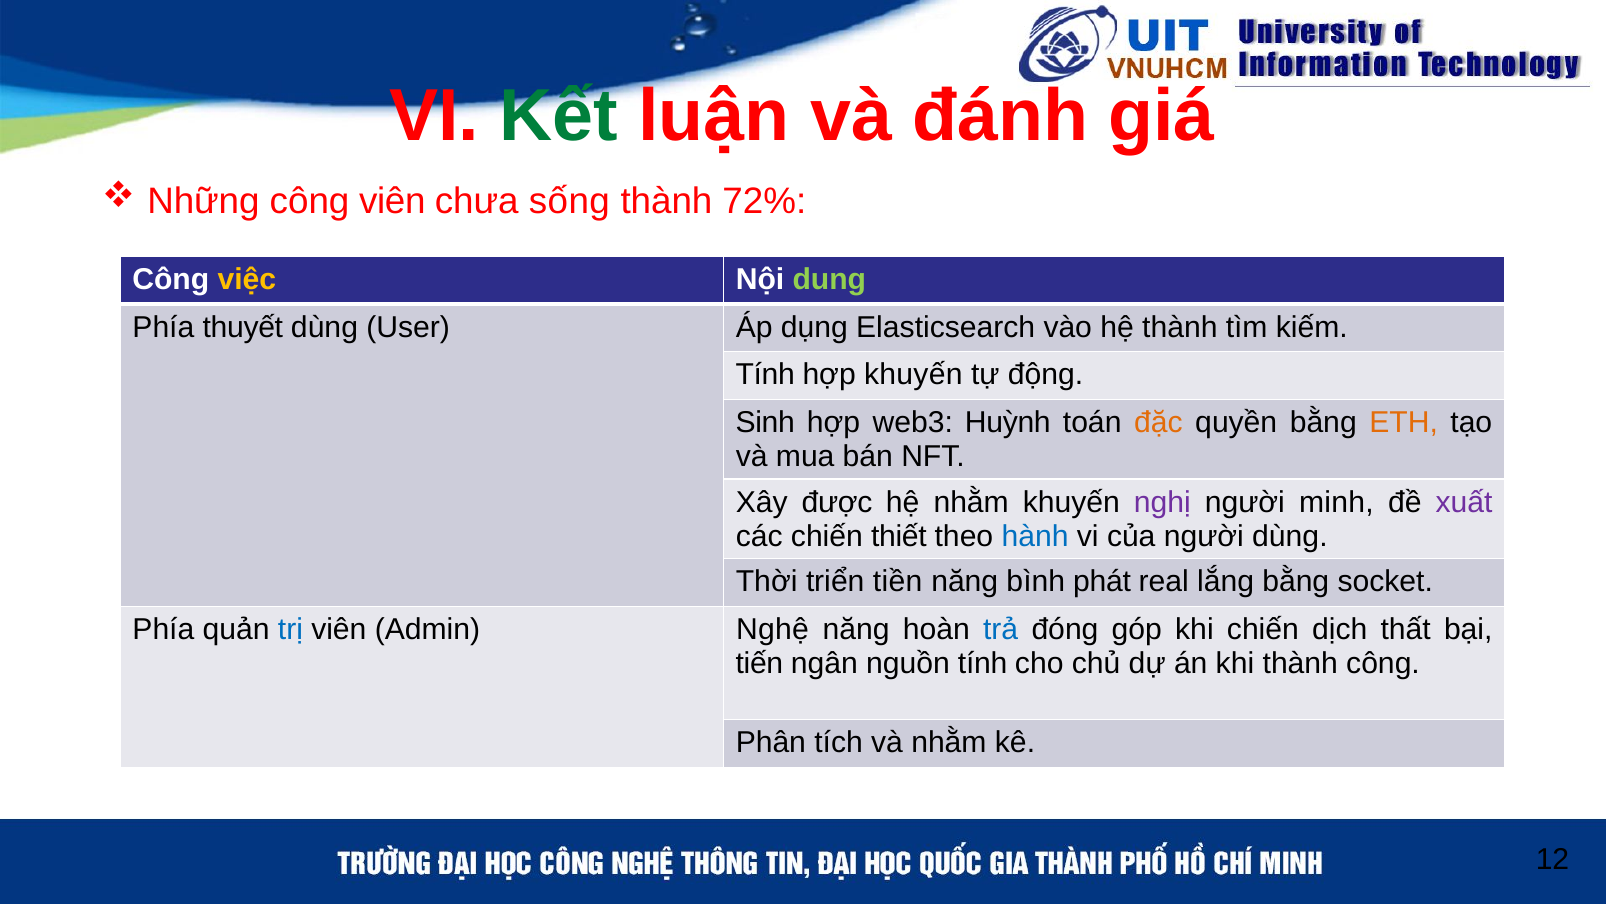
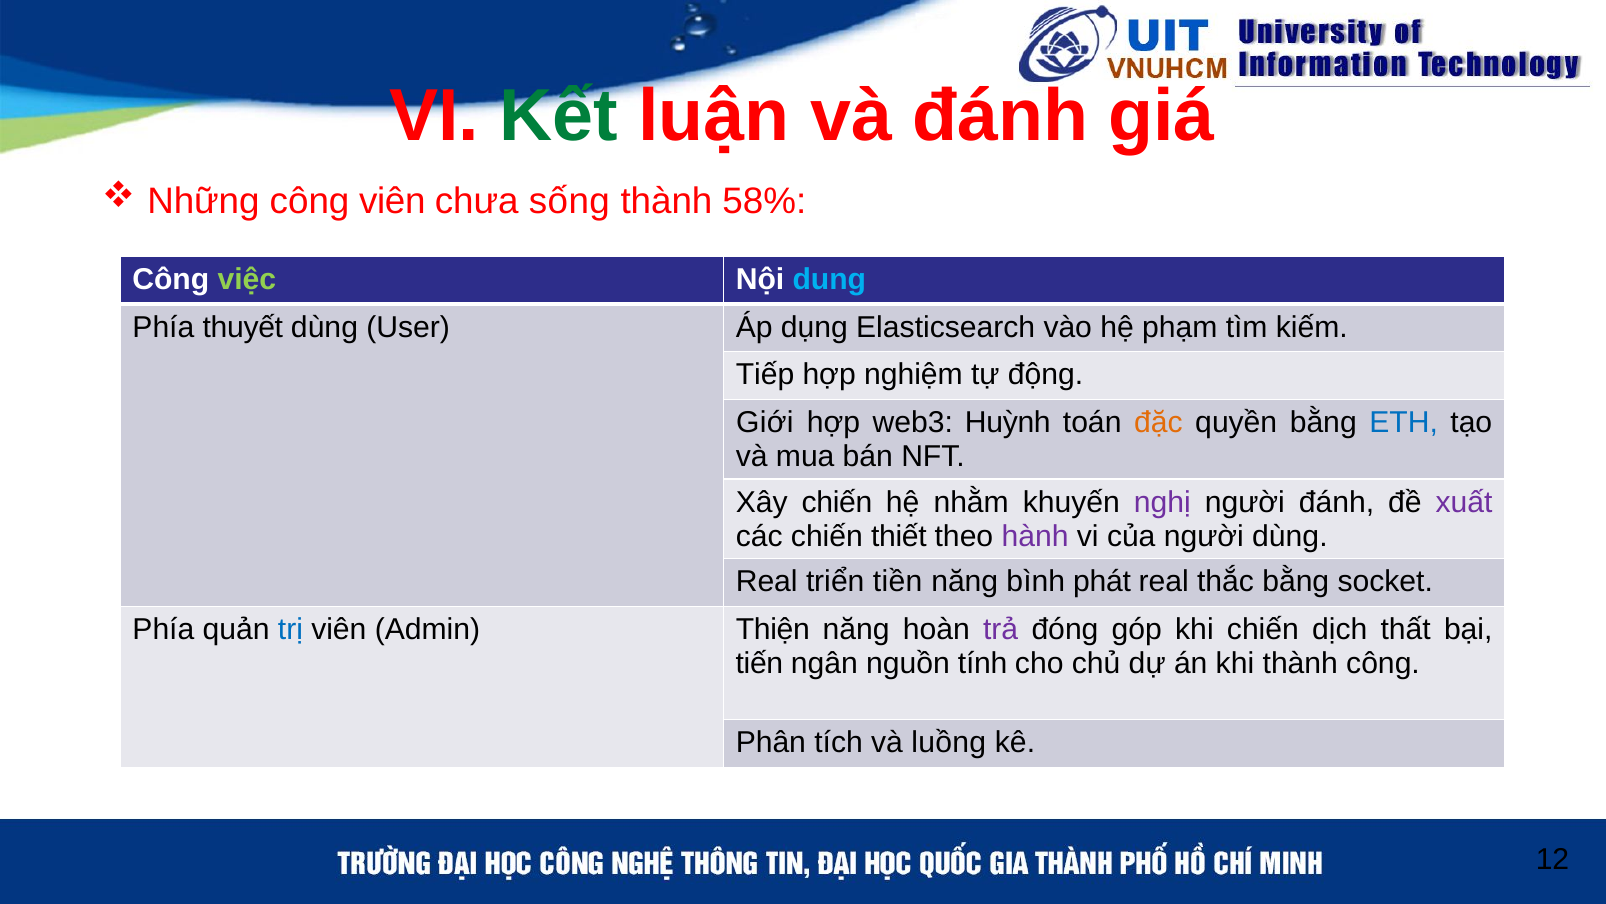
72%: 72% -> 58% (764, 201)
việc colour: yellow -> light green (247, 279)
dung colour: light green -> light blue (829, 279)
hệ thành: thành -> phạm (1180, 327)
Tính: Tính -> Tiếp (765, 375)
hợp khuyến: khuyến -> nghiệm (913, 375)
Sinh: Sinh -> Giới (765, 422)
ETH colour: orange -> blue (1404, 422)
Xây được: được -> chiến (837, 502)
người minh: minh -> đánh (1337, 502)
hành colour: blue -> purple (1035, 536)
Thời: Thời -> Real (767, 582)
lắng: lắng -> thắc (1226, 582)
Nghệ: Nghệ -> Thiện (773, 629)
trả colour: blue -> purple (1001, 629)
và nhằm: nhằm -> luồng (949, 742)
